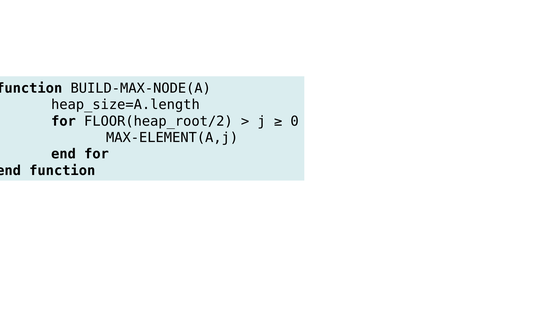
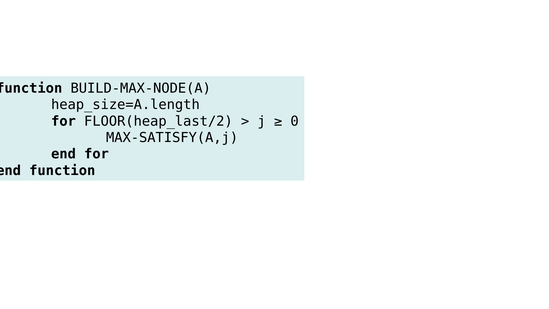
FLOOR(heap_root/2: FLOOR(heap_root/2 -> FLOOR(heap_last/2 (158, 121)
MAX-ELEMENT(A,j: MAX-ELEMENT(A,j -> MAX-SATISFY(A,j (172, 138)
